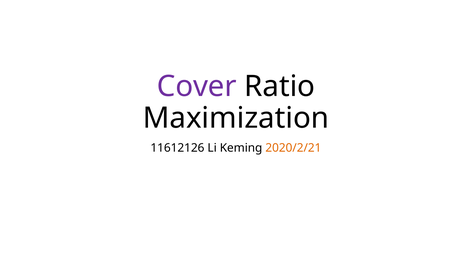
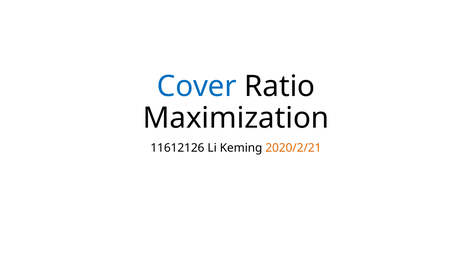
Cover colour: purple -> blue (197, 86)
